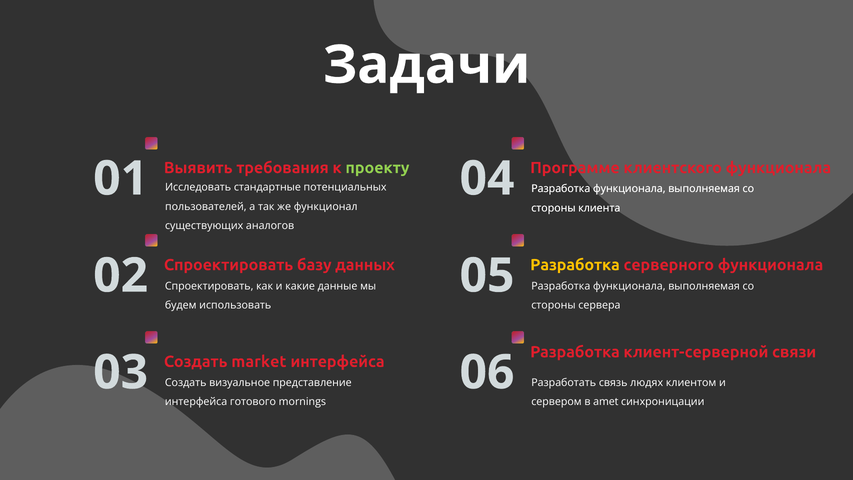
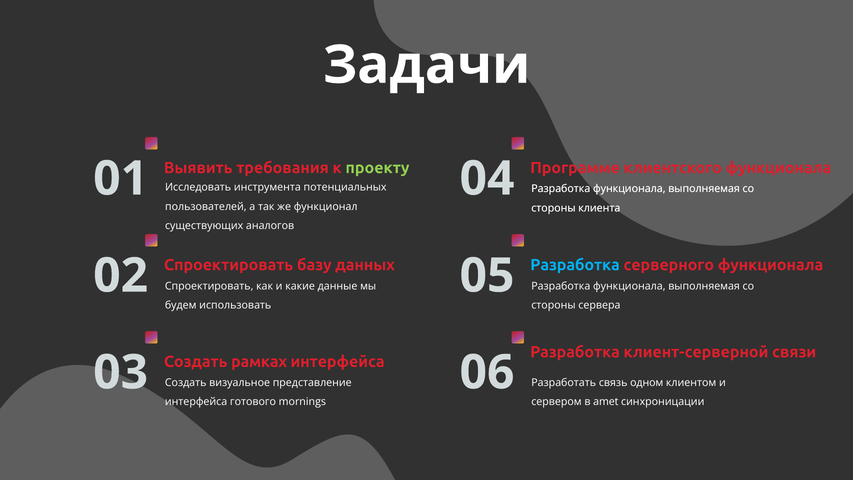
стандартные: стандартные -> инструмента (267, 187)
Разработка colour: yellow -> light blue (575, 265)
market: market -> рамках (259, 361)
людях: людях -> одном (647, 383)
